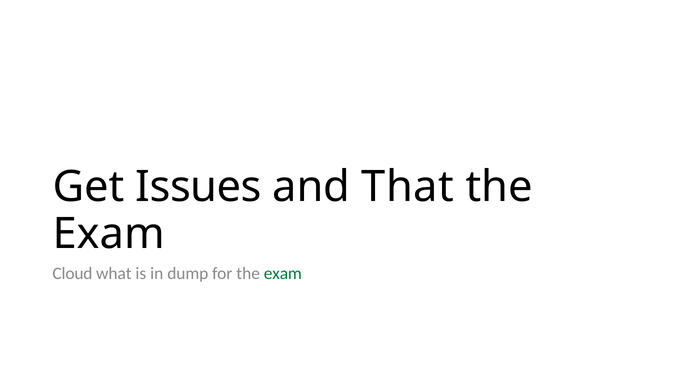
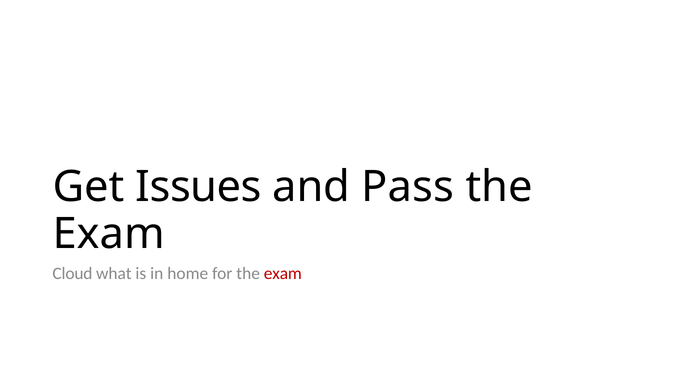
That: That -> Pass (408, 187)
dump: dump -> home (188, 274)
exam colour: green -> red (283, 274)
